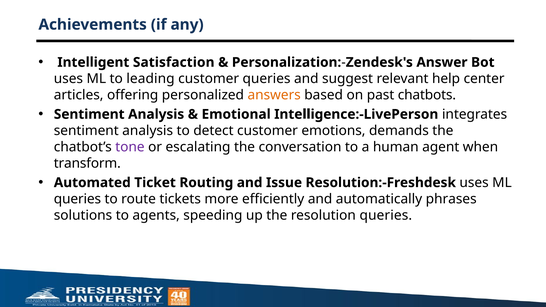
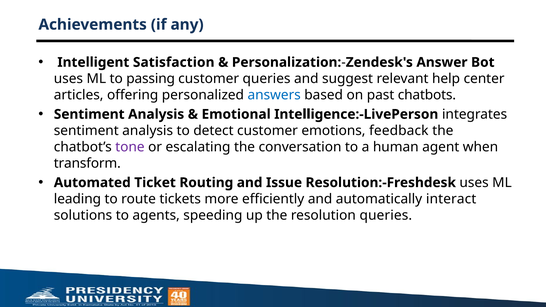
leading: leading -> passing (151, 79)
answers colour: orange -> blue (274, 95)
demands: demands -> feedback (399, 131)
queries: queries -> leading (77, 199)
phrases: phrases -> interact (451, 199)
